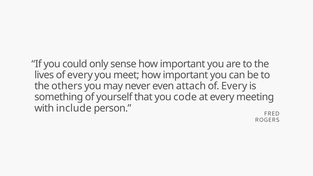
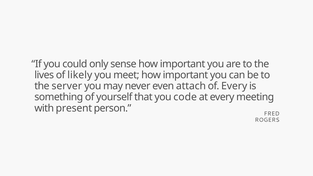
lives of every: every -> likely (80, 75)
others: others -> server (67, 86)
include: include -> present (74, 108)
